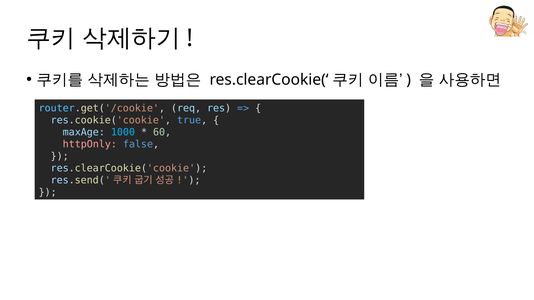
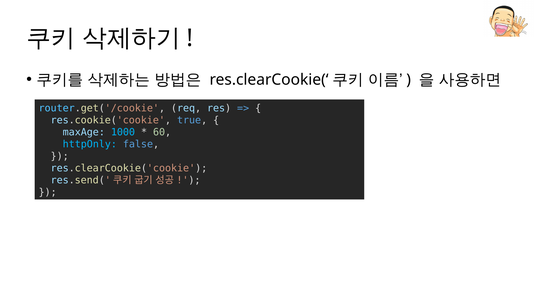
httpOnly colour: pink -> light blue (90, 144)
